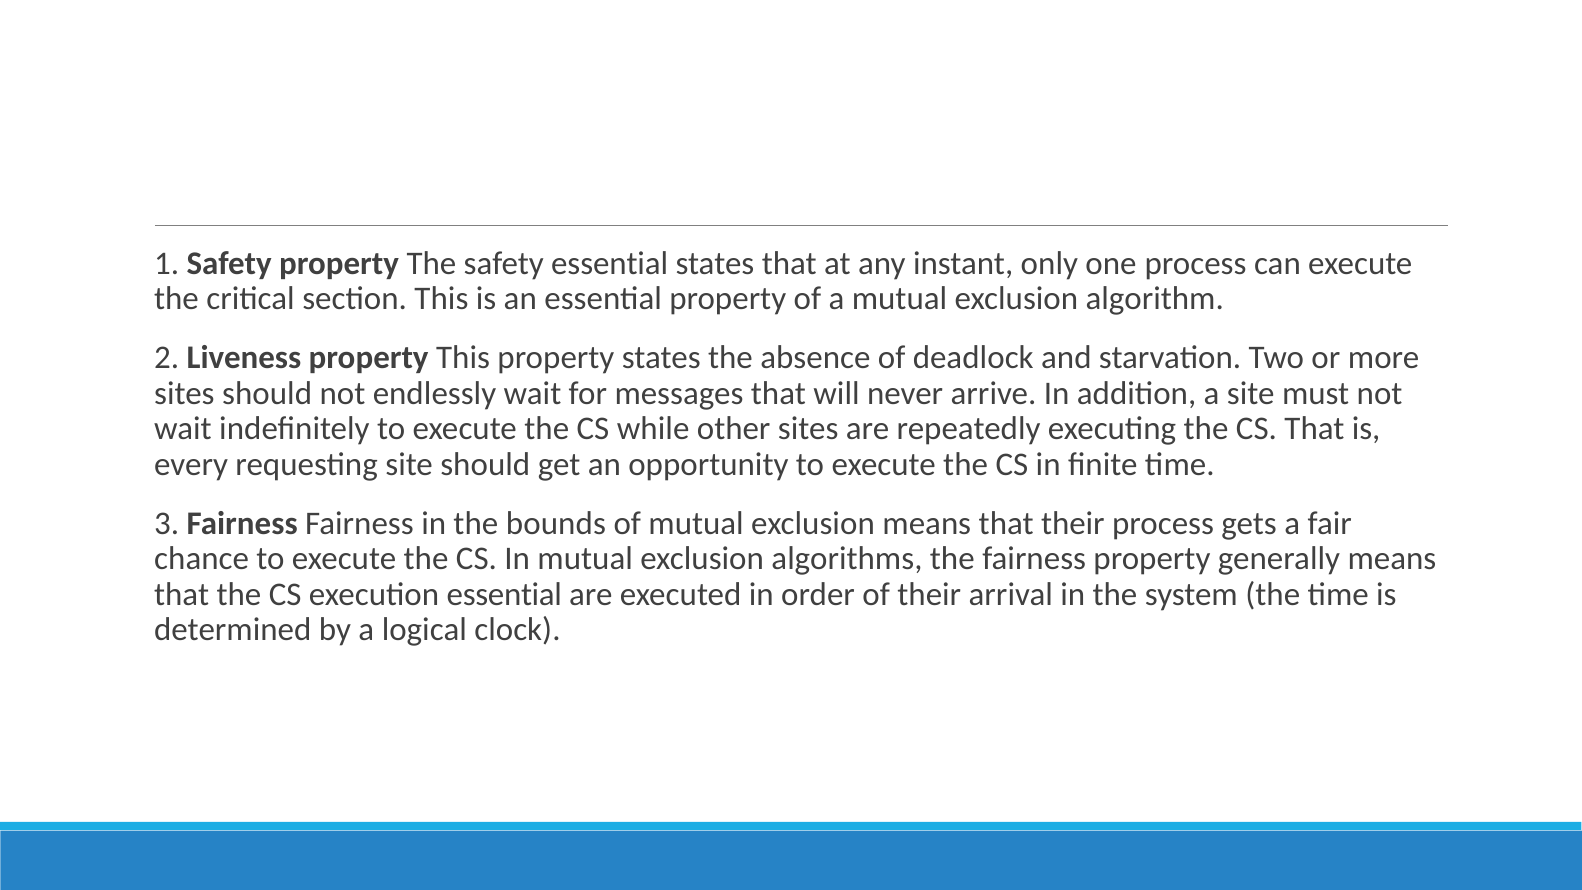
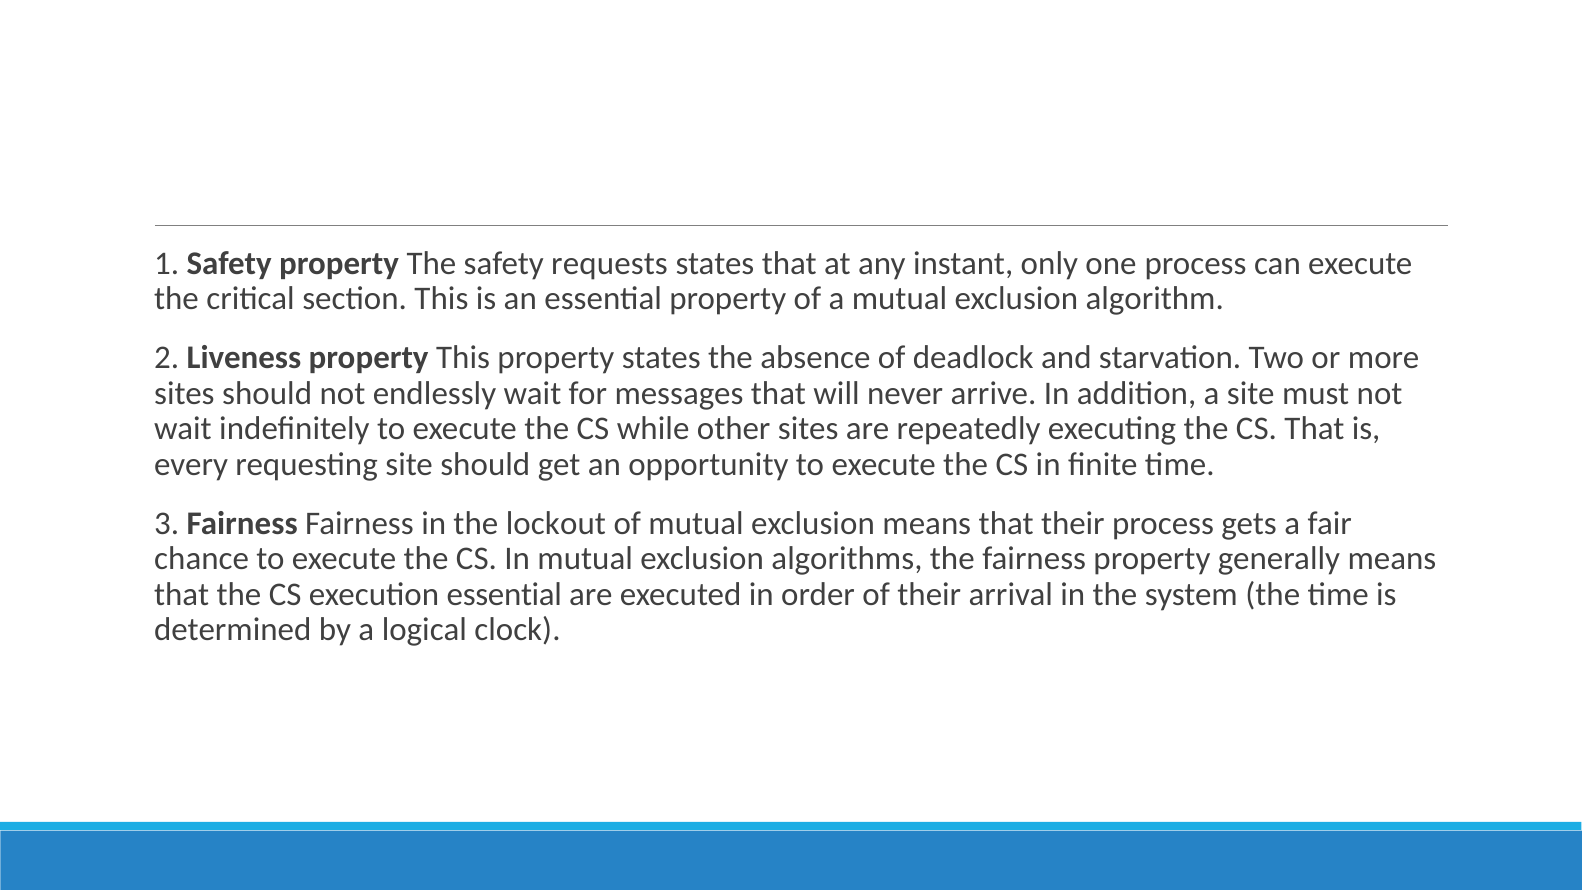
safety essential: essential -> requests (610, 263)
bounds: bounds -> lockout (556, 523)
